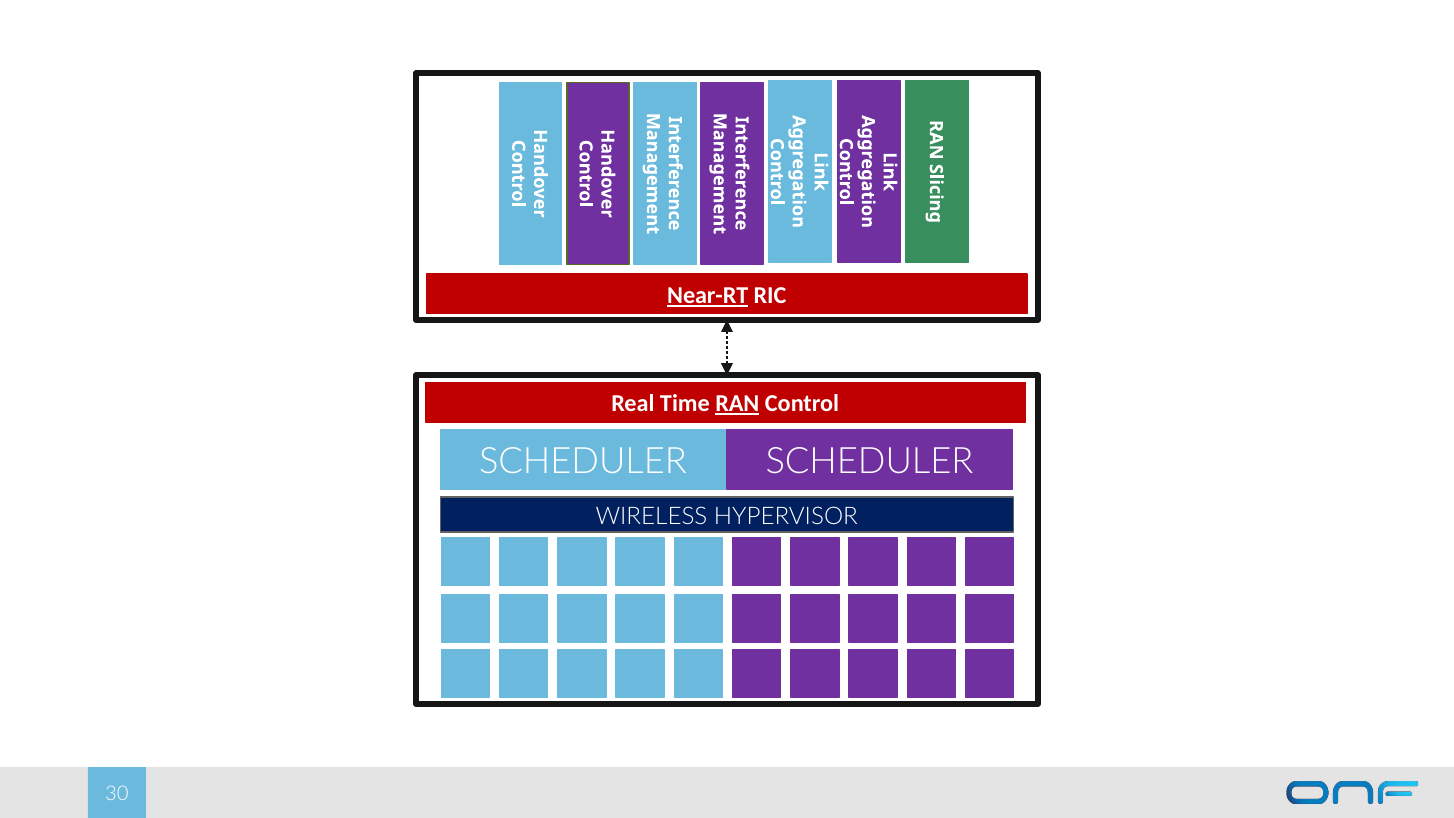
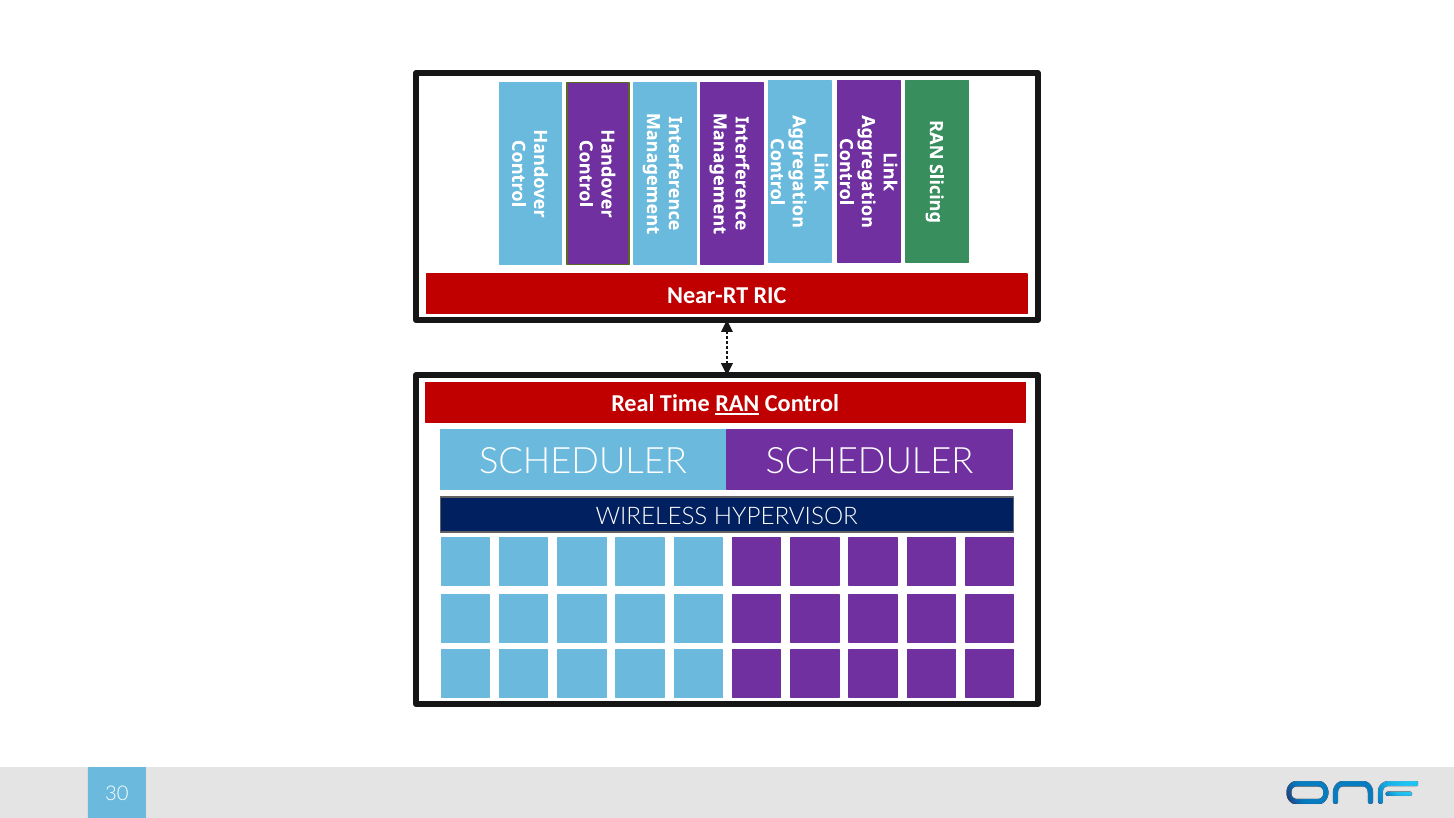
Near-RT underline: present -> none (708, 295)
